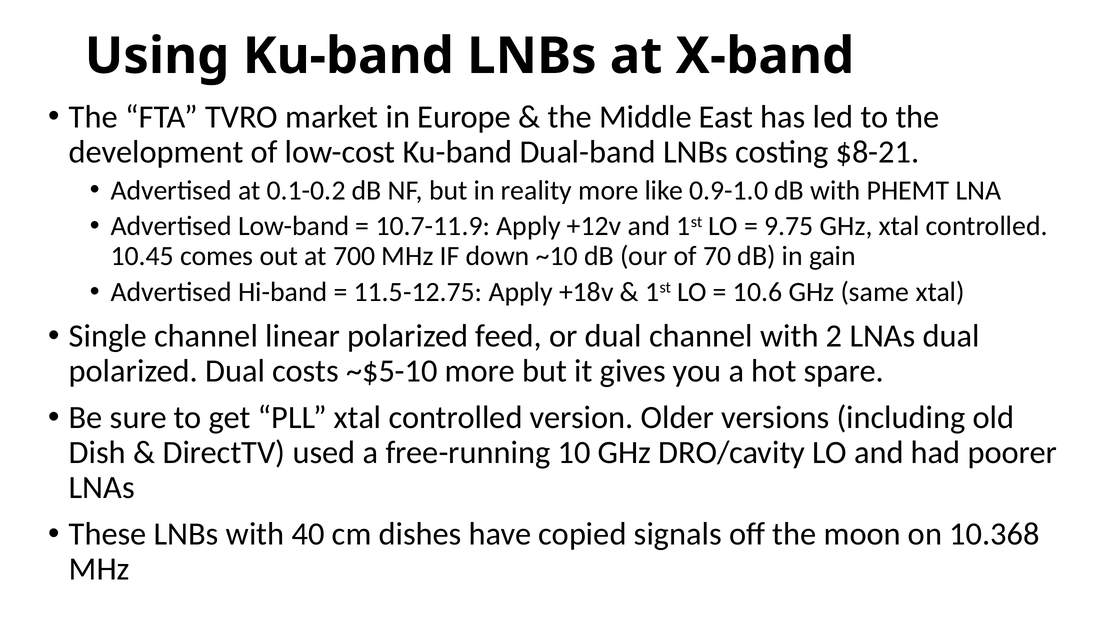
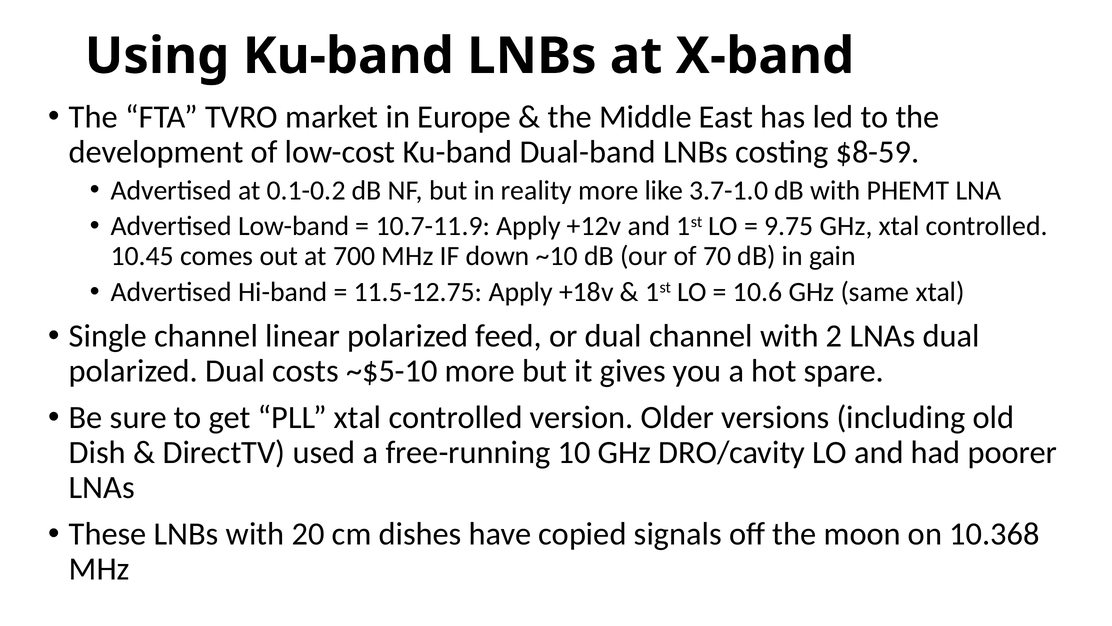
$8-21: $8-21 -> $8-59 (878, 152)
0.9-1.0: 0.9-1.0 -> 3.7-1.0 (729, 190)
40: 40 -> 20 (308, 534)
